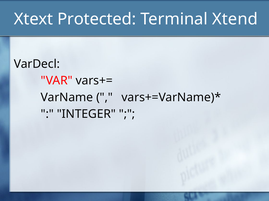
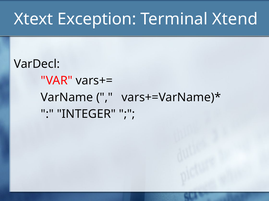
Protected: Protected -> Exception (97, 19)
